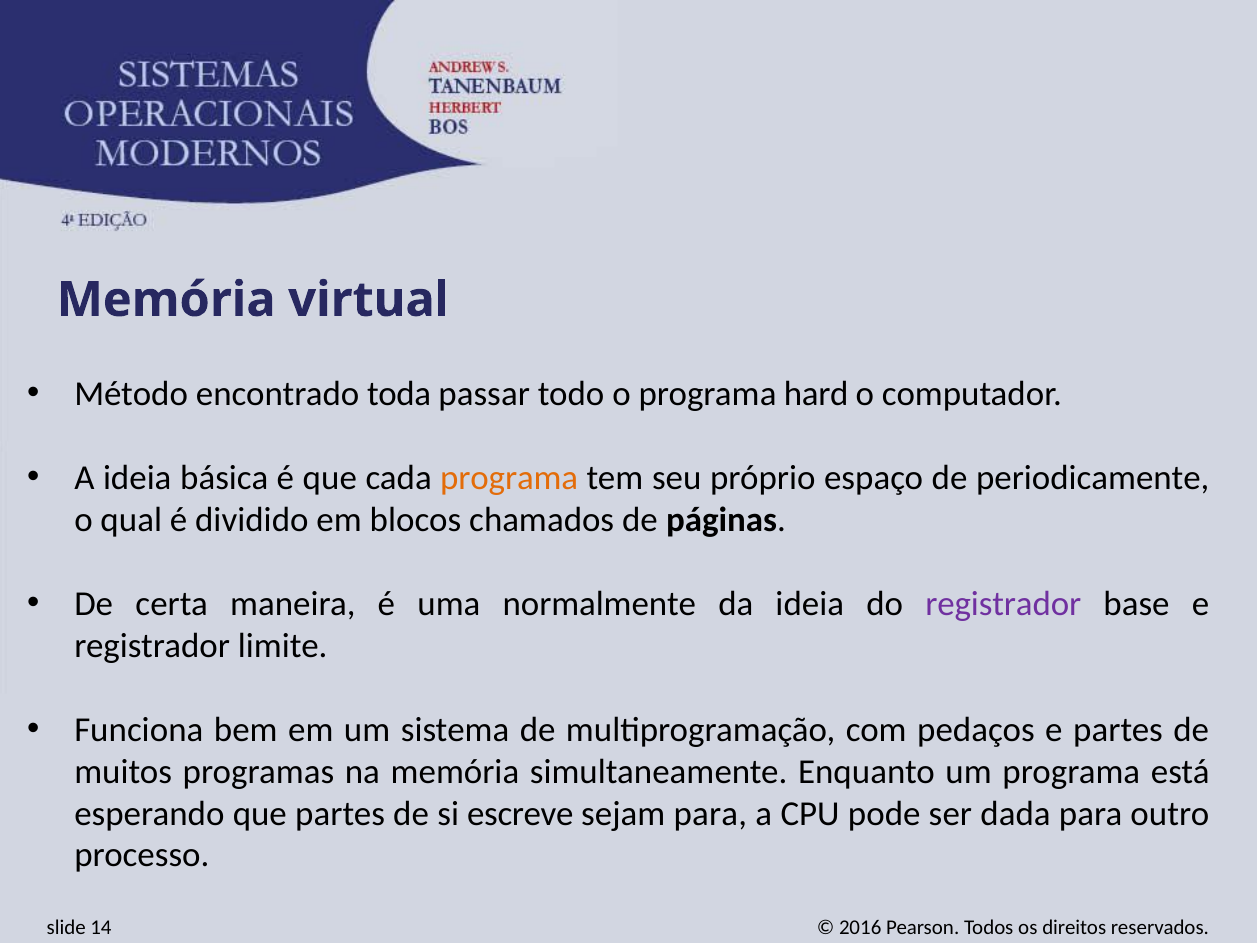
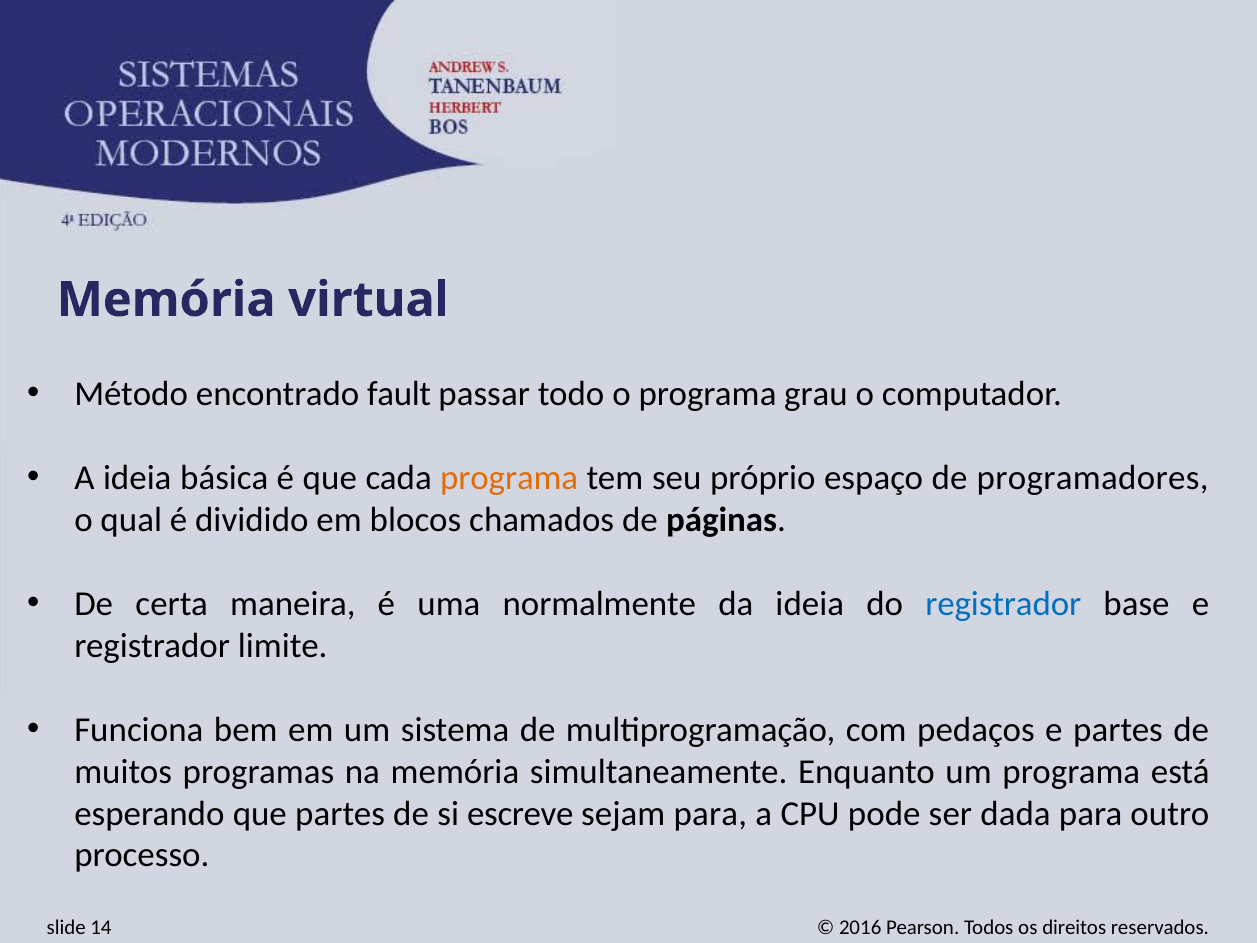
toda: toda -> fault (399, 394)
hard: hard -> grau (816, 394)
periodicamente: periodicamente -> programadores (1093, 478)
registrador colour: purple -> blue (1003, 604)
